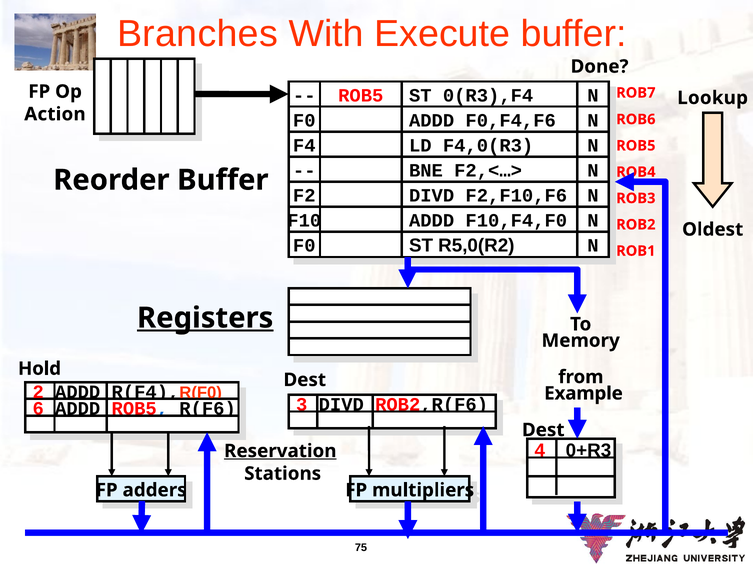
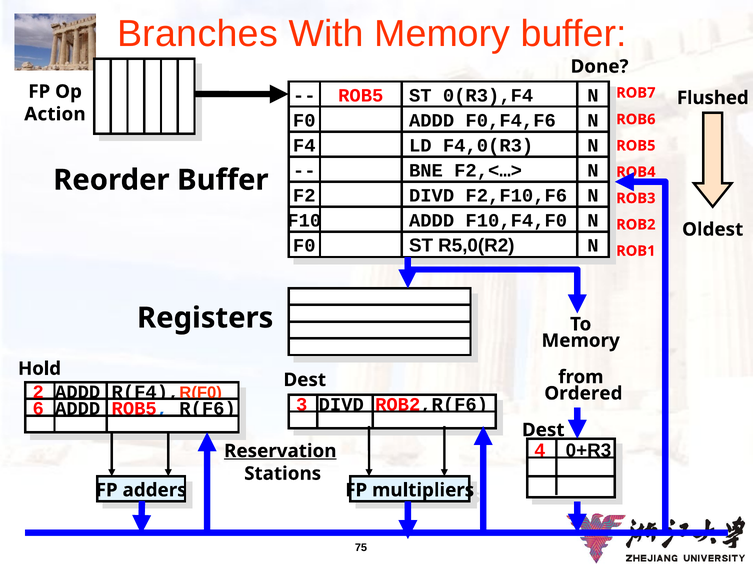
With Execute: Execute -> Memory (442, 34)
Lookup: Lookup -> Flushed (713, 98)
Registers underline: present -> none (205, 318)
Example: Example -> Ordered (583, 394)
